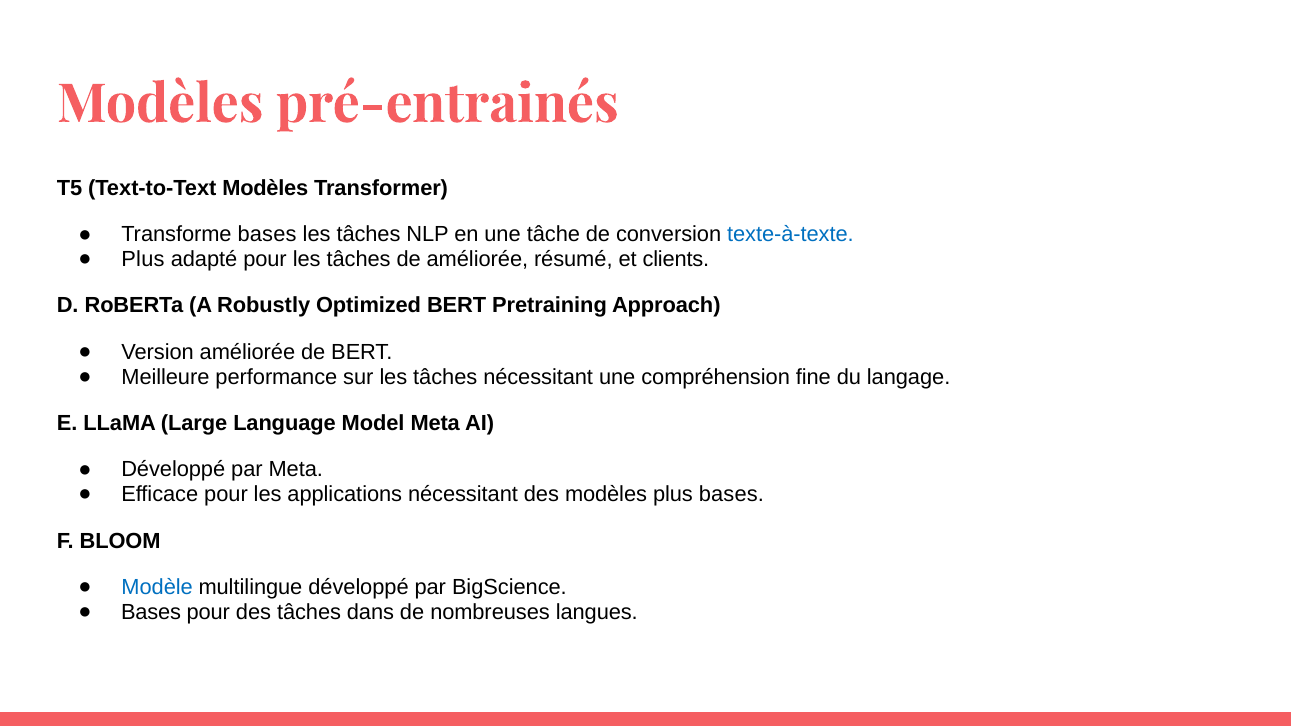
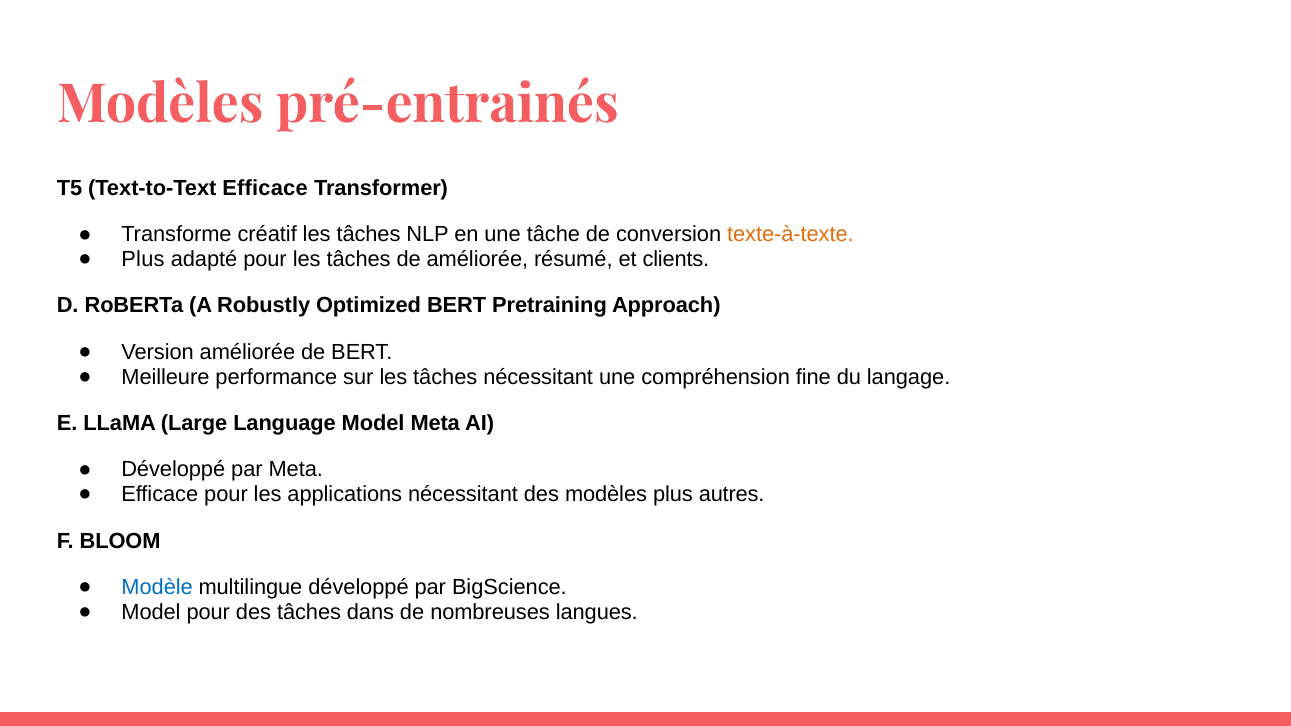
Text-to-Text Modèles: Modèles -> Efficace (265, 188)
Transforme bases: bases -> créatif (267, 235)
texte-à-texte colour: blue -> orange (790, 235)
plus bases: bases -> autres (732, 495)
Bases: Bases -> Model (151, 612)
